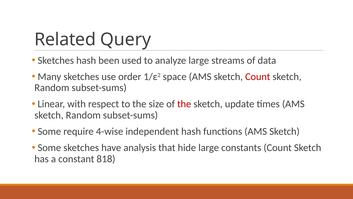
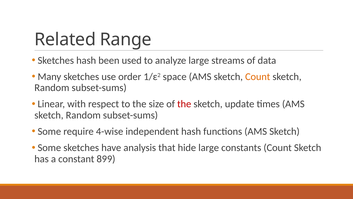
Query: Query -> Range (126, 40)
Count colour: red -> orange (258, 76)
818: 818 -> 899 (106, 159)
